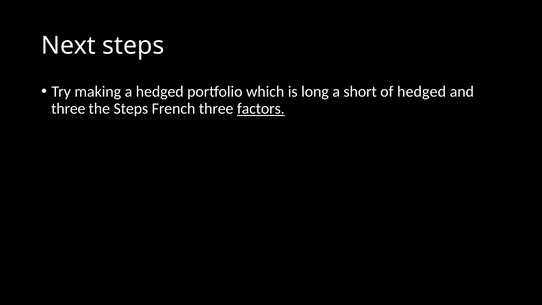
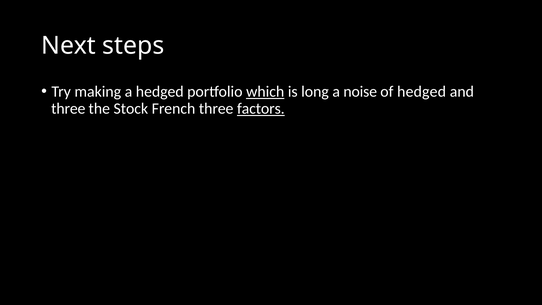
which underline: none -> present (265, 92)
short: short -> noise (360, 92)
the Steps: Steps -> Stock (131, 109)
